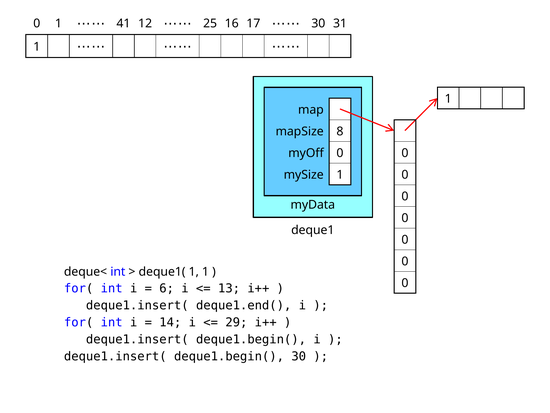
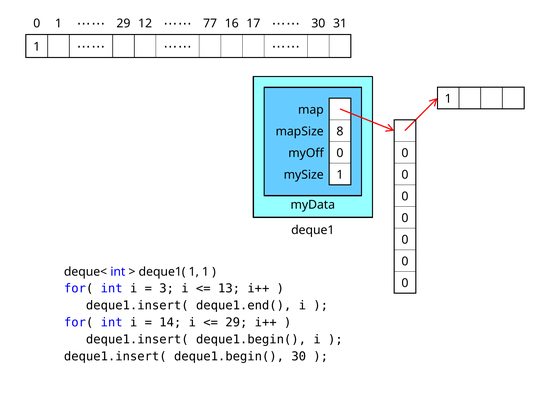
41: 41 -> 29 (123, 24)
25: 25 -> 77 (210, 24)
6: 6 -> 3 (167, 288)
